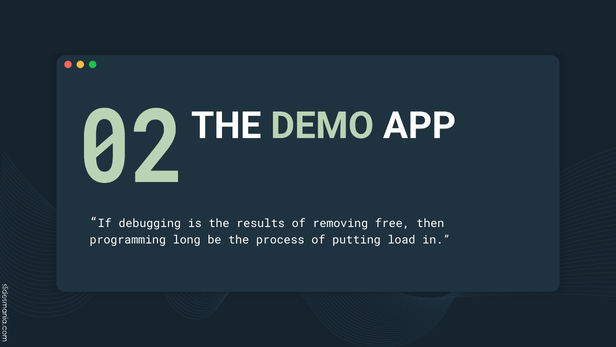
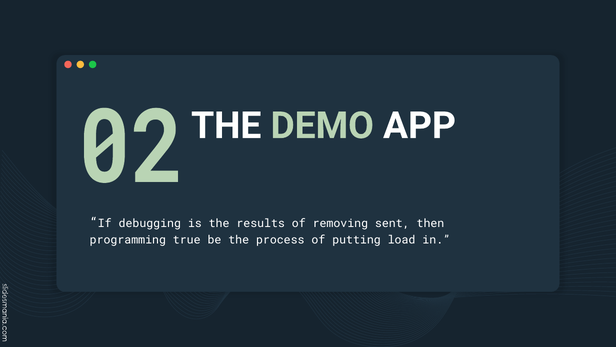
free: free -> sent (392, 223)
long: long -> true (187, 239)
